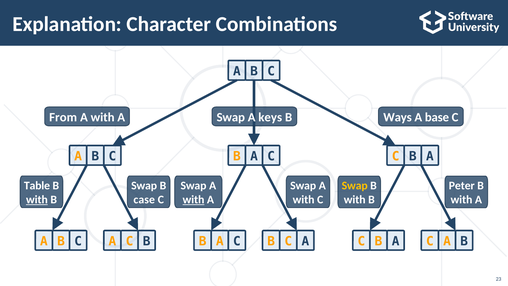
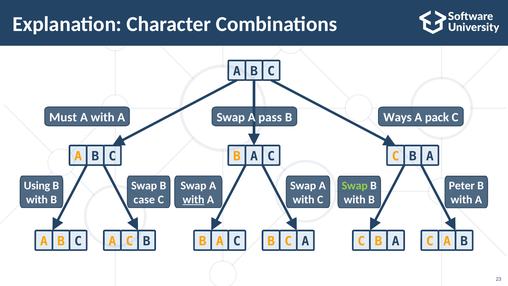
From: From -> Must (63, 117)
keys: keys -> pass (270, 117)
base: base -> pack (437, 117)
Table: Table -> Using (37, 185)
Swap colour: yellow -> light green (355, 186)
with underline: present -> none (37, 199)
